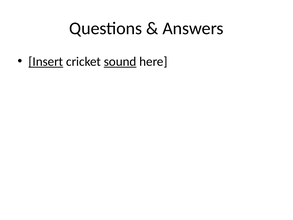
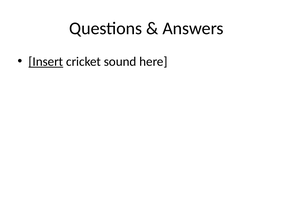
sound underline: present -> none (120, 61)
